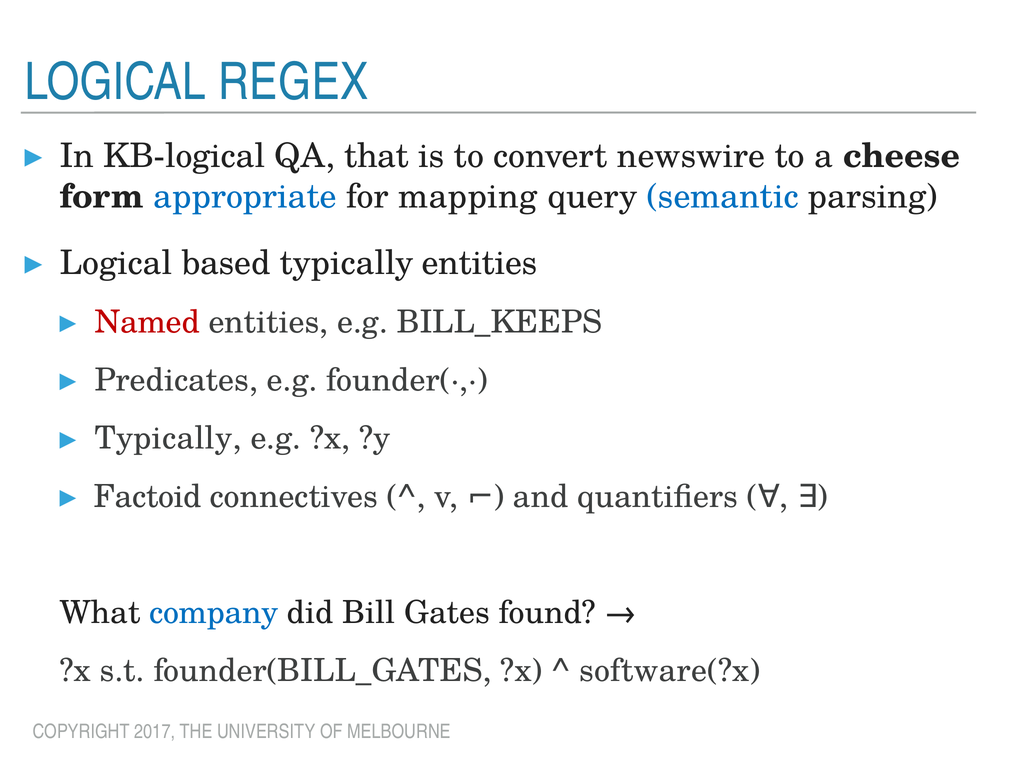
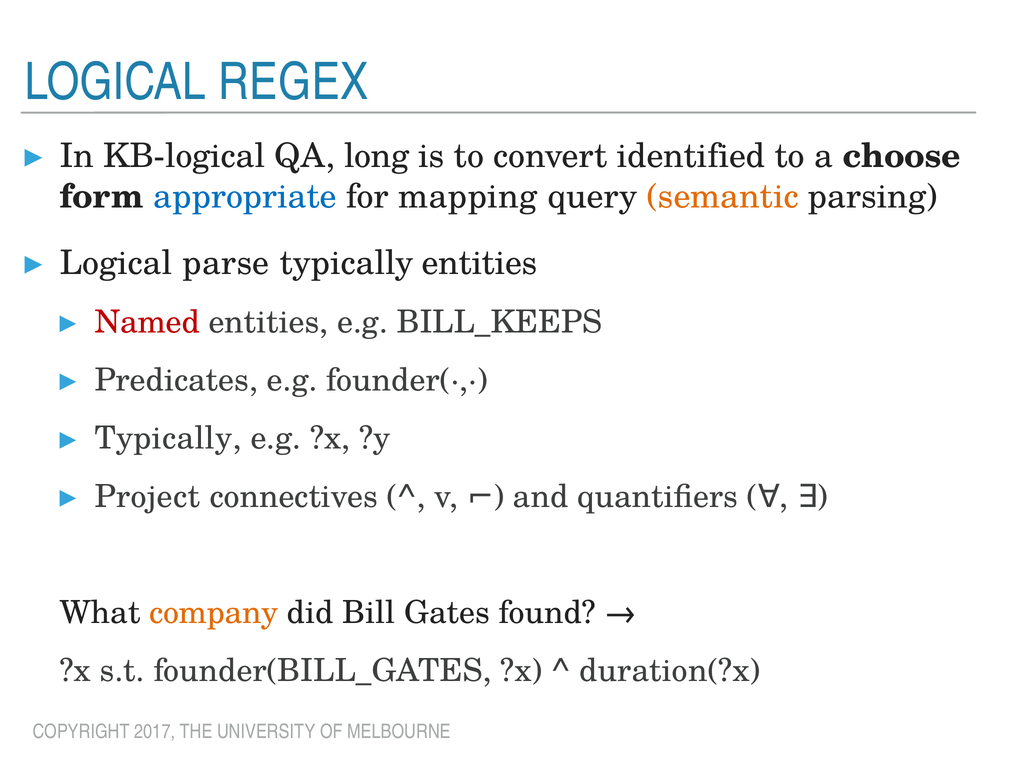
that: that -> long (377, 156)
newswire: newswire -> identified (691, 156)
cheese: cheese -> choose (902, 156)
semantic colour: blue -> orange (723, 197)
based: based -> parse (226, 263)
Factoid: Factoid -> Project (147, 497)
company colour: blue -> orange (214, 613)
software(?x: software(?x -> duration(?x (670, 671)
